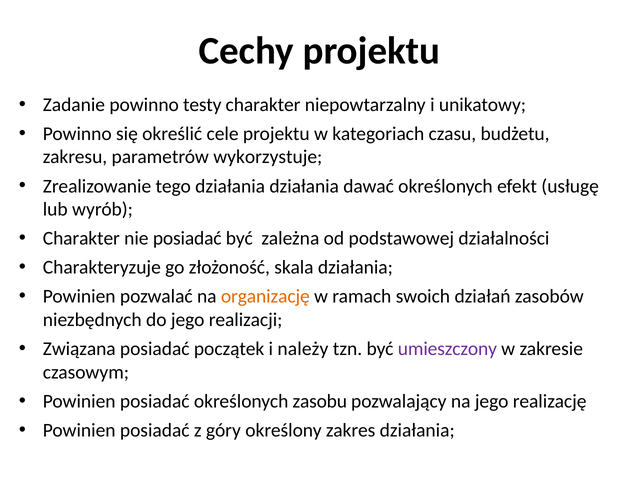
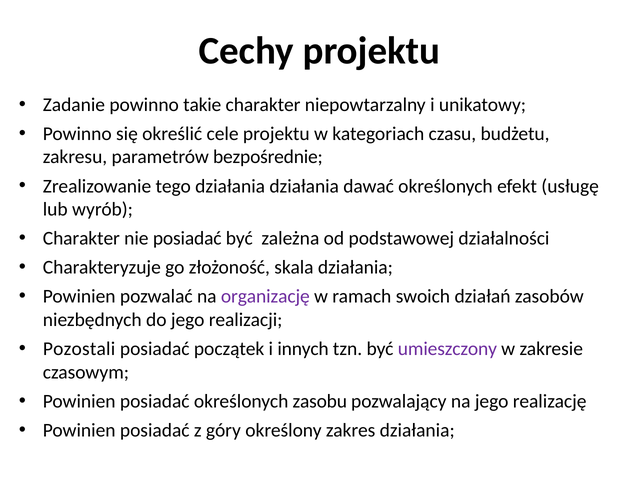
testy: testy -> takie (202, 105)
wykorzystuje: wykorzystuje -> bezpośrednie (268, 157)
organizację colour: orange -> purple (265, 297)
Związana: Związana -> Pozostali (79, 349)
należy: należy -> innych (303, 349)
